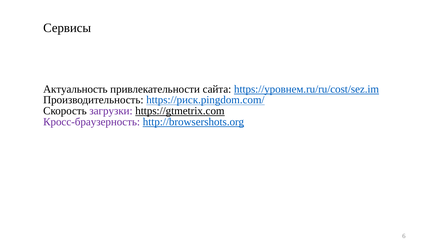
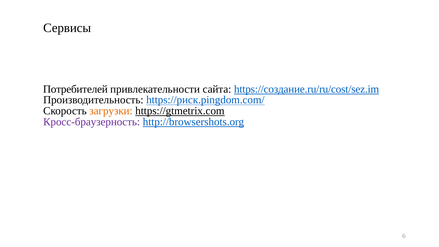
Актуальность: Актуальность -> Потребителей (75, 89)
https://уровнем.ru/ru/cost/sez.im: https://уровнем.ru/ru/cost/sez.im -> https://создание.ru/ru/cost/sez.im (307, 89)
загрузки colour: purple -> orange (111, 111)
